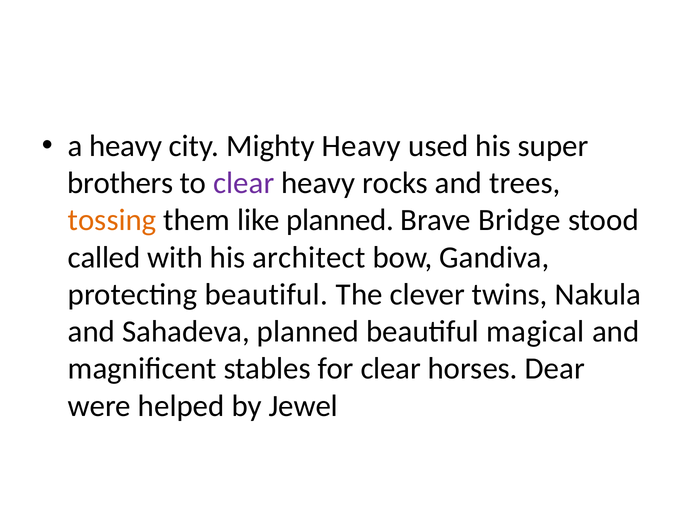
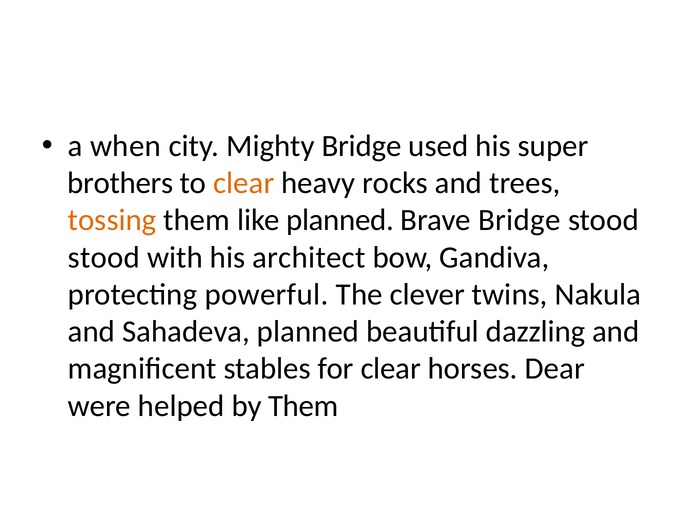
a heavy: heavy -> when (126, 146)
Mighty Heavy: Heavy -> Bridge (361, 146)
clear colour: purple -> orange (244, 183)
called: called -> stood (104, 257)
protecting beautiful: beautiful -> powerful (266, 295)
magical: magical -> dazzling (536, 332)
by Jewel: Jewel -> Them (303, 406)
